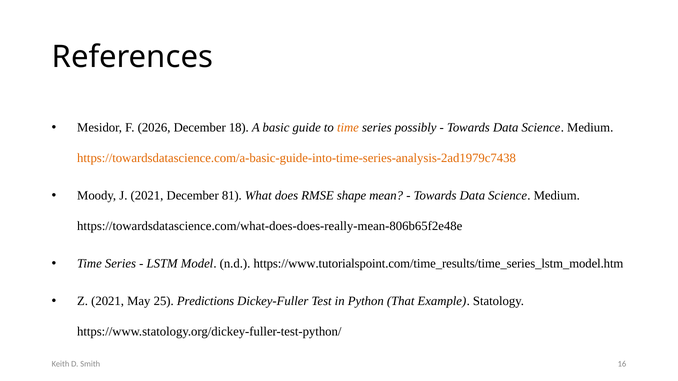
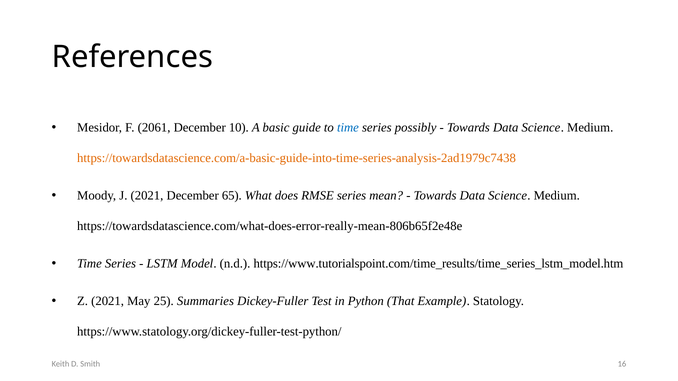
2026: 2026 -> 2061 (154, 128)
18: 18 -> 10 (239, 128)
time colour: orange -> blue (348, 128)
81: 81 -> 65 (232, 196)
RMSE shape: shape -> series (352, 196)
https://towardsdatascience.com/what-does-does-really-mean-806b65f2e48e: https://towardsdatascience.com/what-does-does-really-mean-806b65f2e48e -> https://towardsdatascience.com/what-does-error-really-mean-806b65f2e48e (270, 226)
Predictions: Predictions -> Summaries (205, 302)
